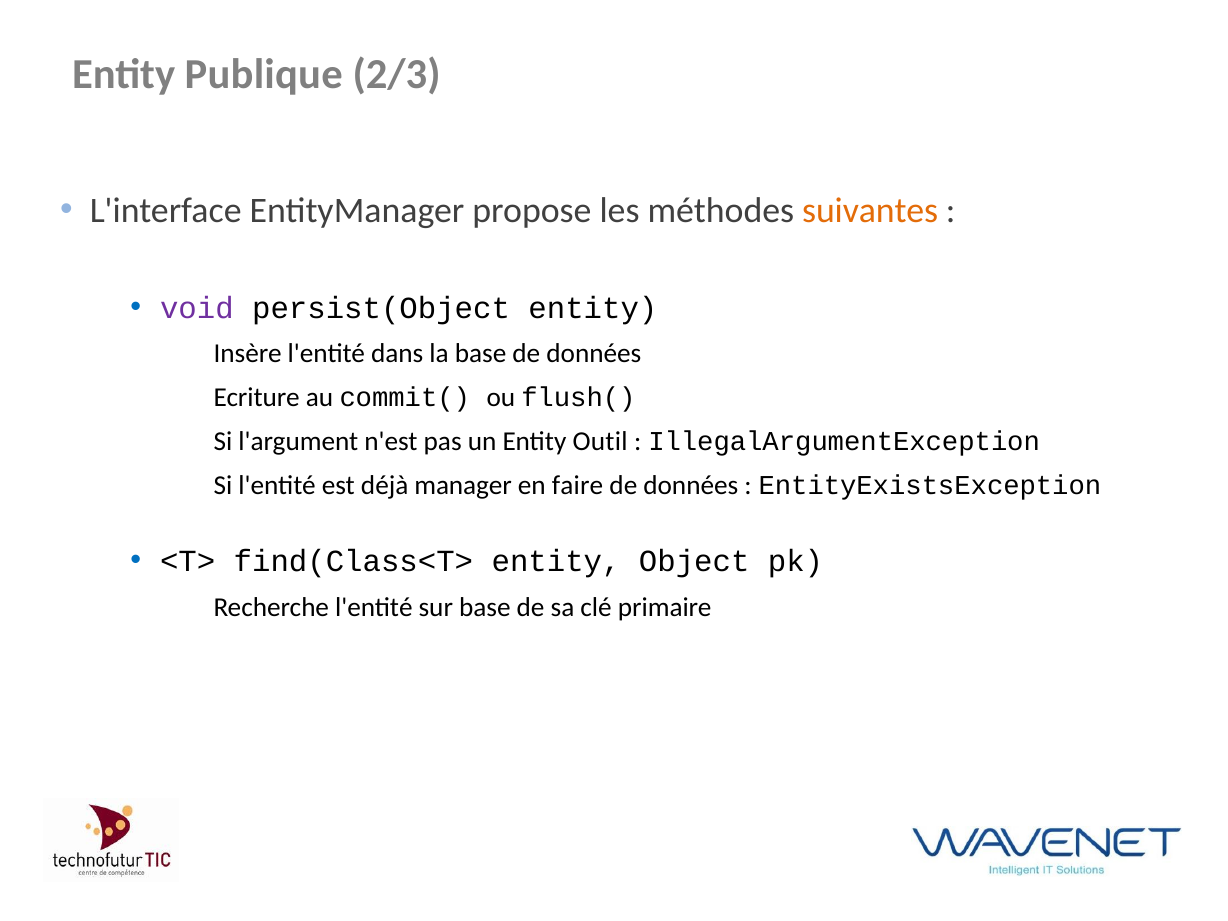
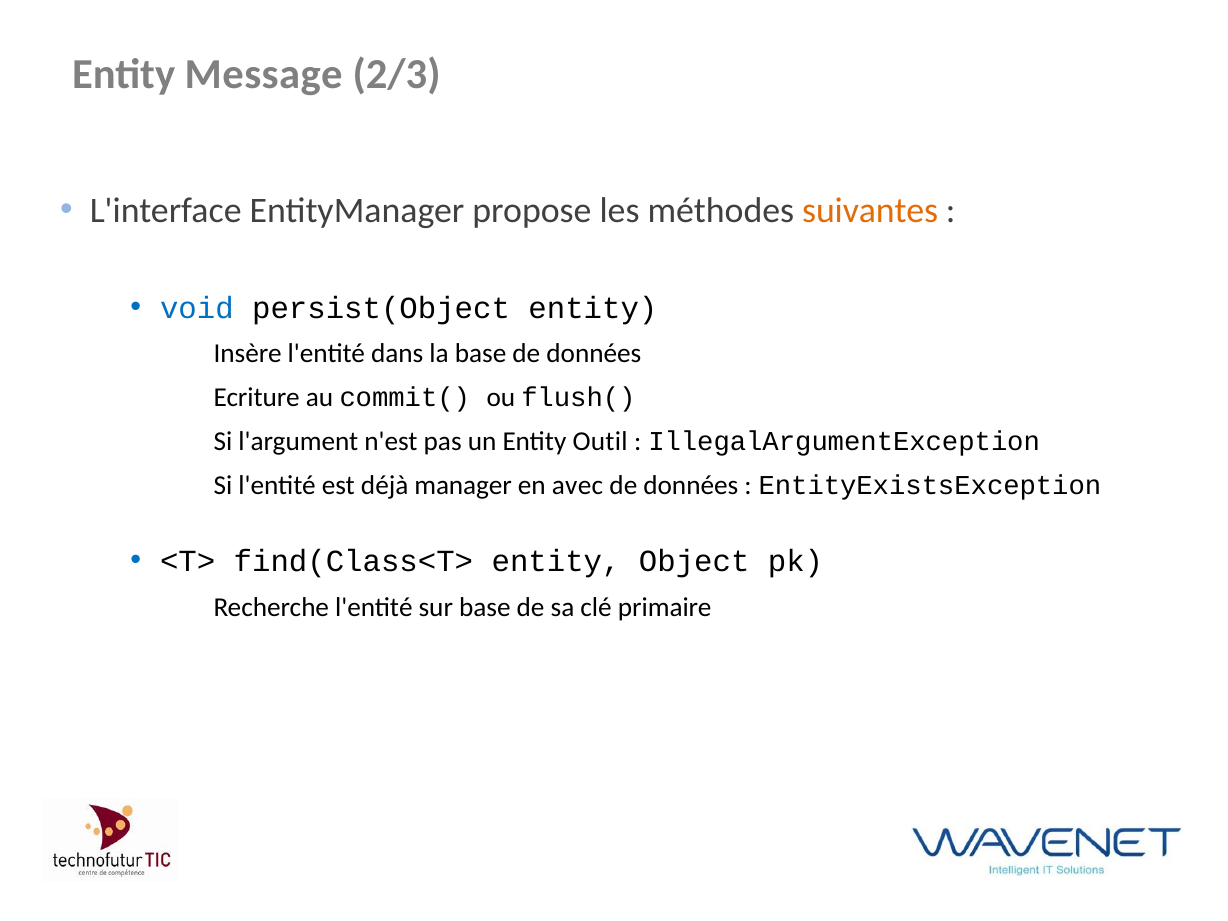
Publique: Publique -> Message (264, 74)
void colour: purple -> blue (197, 308)
faire: faire -> avec (578, 486)
